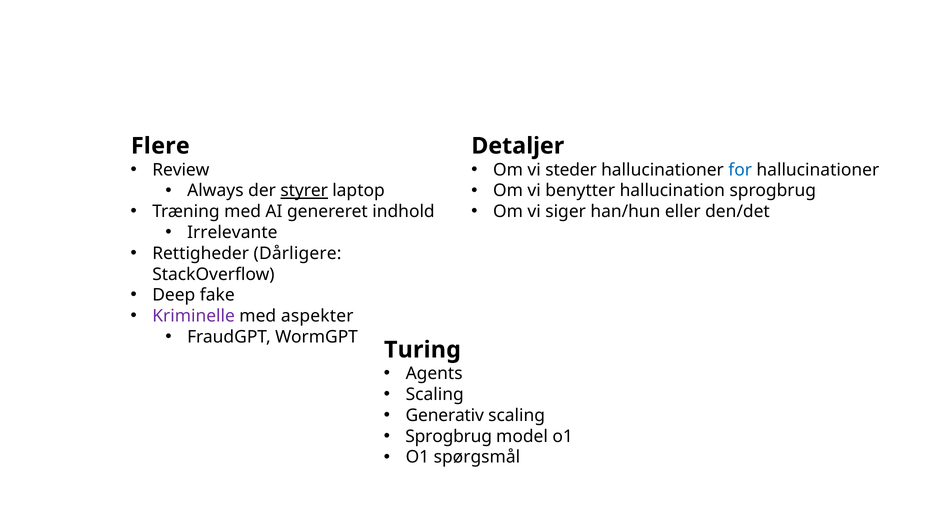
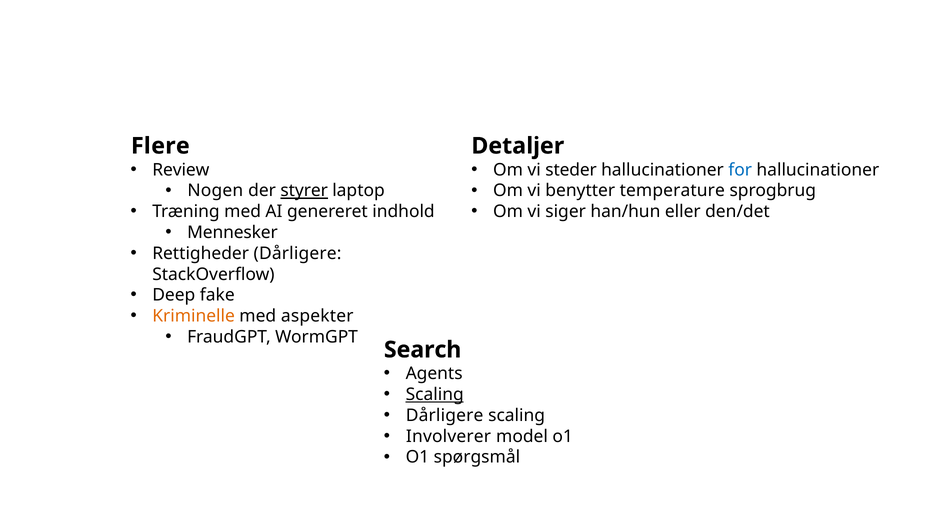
Always: Always -> Nogen (215, 191)
hallucination: hallucination -> temperature (672, 191)
Irrelevante: Irrelevante -> Mennesker (232, 233)
Kriminelle colour: purple -> orange (194, 316)
Turing: Turing -> Search (423, 350)
Scaling underline: none -> present (435, 395)
Generativ: Generativ -> Dårligere (445, 416)
Sprogbrug: Sprogbrug -> Involverer (448, 437)
